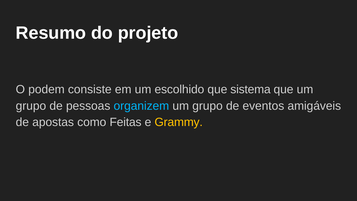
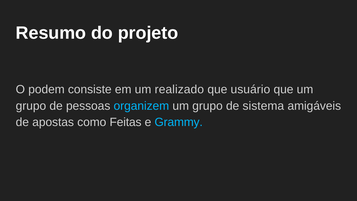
escolhido: escolhido -> realizado (179, 89)
sistema: sistema -> usuário (250, 89)
eventos: eventos -> sistema (263, 106)
Grammy colour: yellow -> light blue (179, 122)
